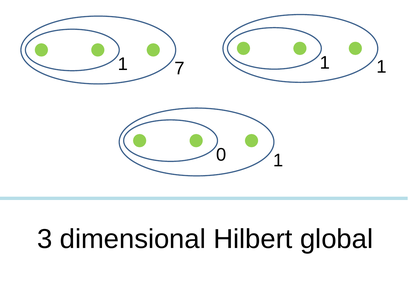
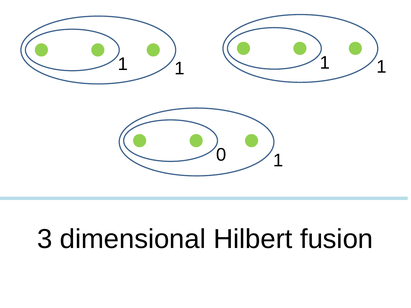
7: 7 -> 1 (180, 68)
global: global -> fusion (337, 239)
